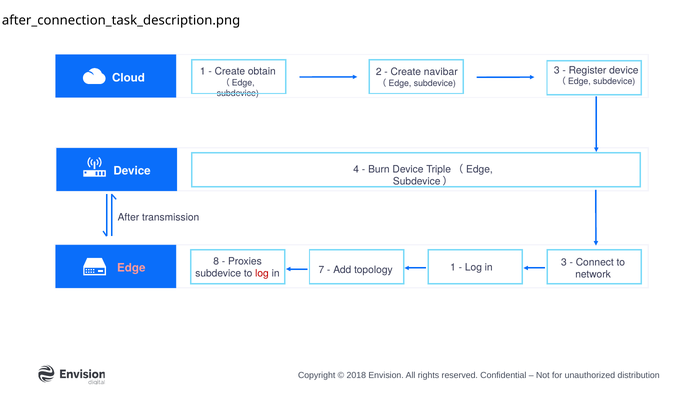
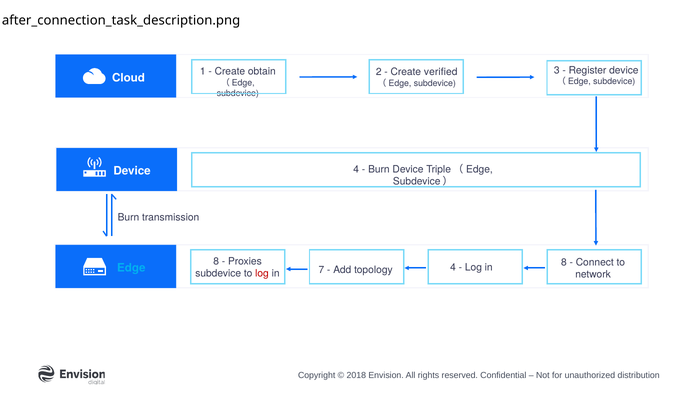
navibar: navibar -> verified (441, 72)
After: After -> Burn (128, 218)
Edge colour: pink -> light blue (131, 268)
topology 1: 1 -> 4 (453, 268)
in 3: 3 -> 8 (564, 262)
